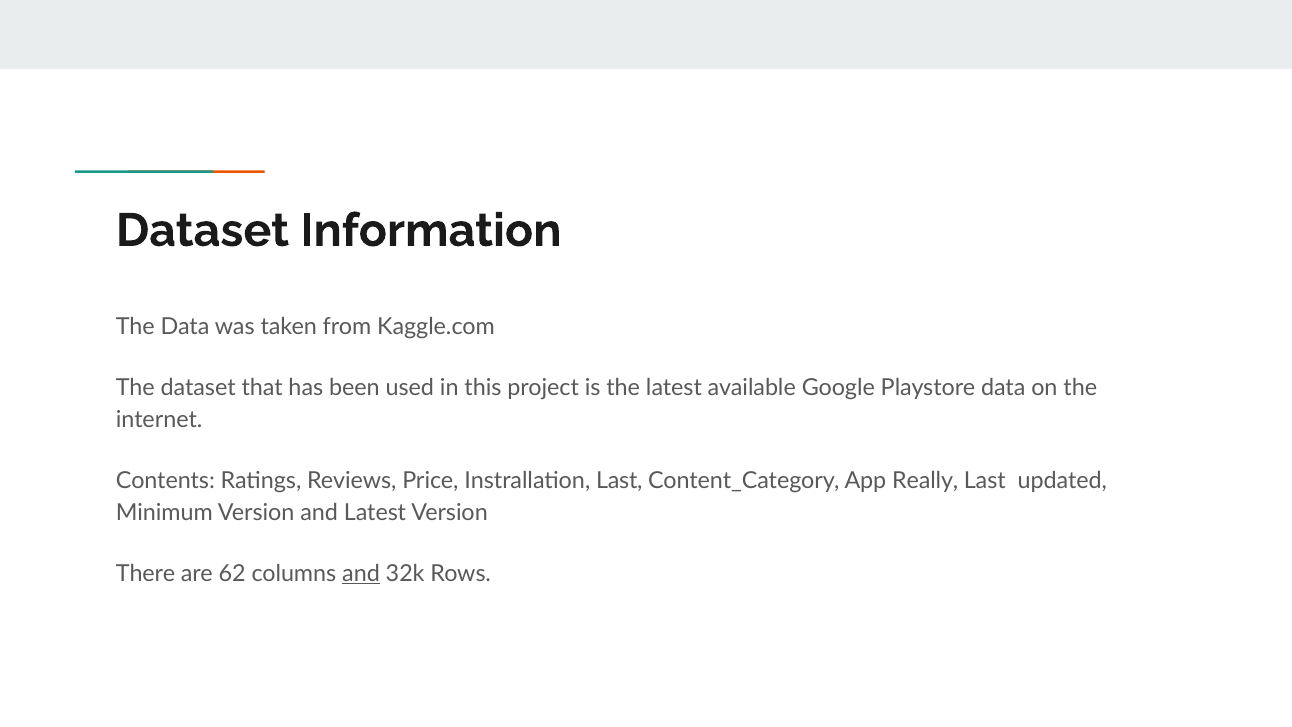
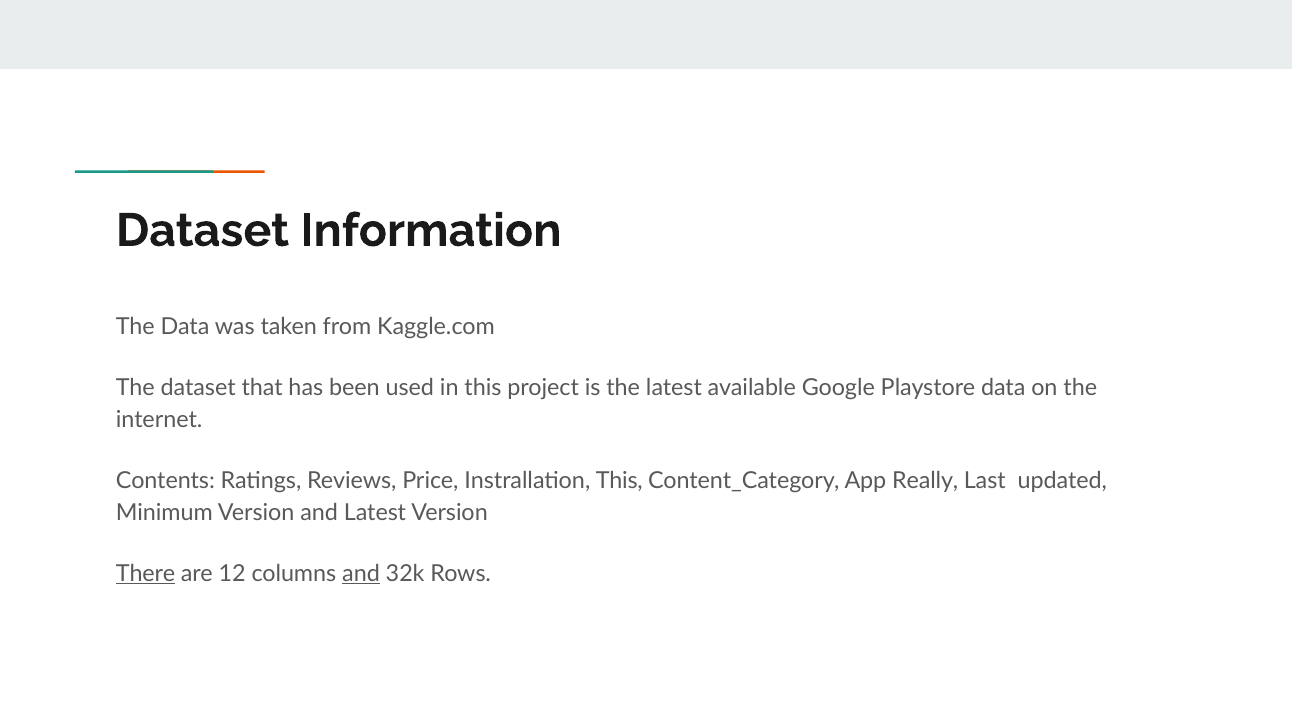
Instrallation Last: Last -> This (619, 480)
There underline: none -> present (146, 574)
62: 62 -> 12 (232, 574)
